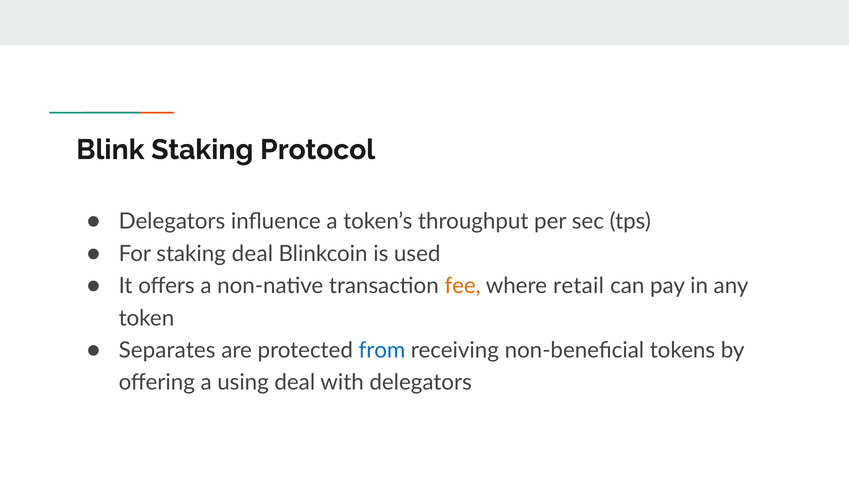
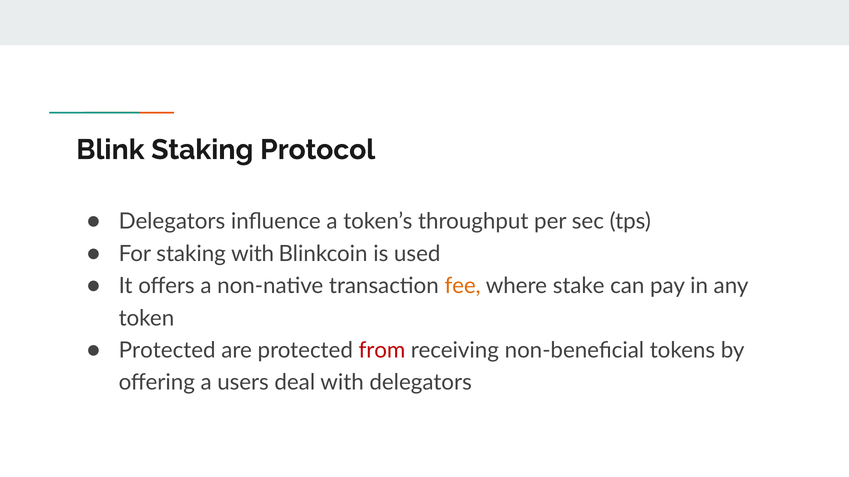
staking deal: deal -> with (253, 254)
retail: retail -> stake (579, 286)
Separates: Separates -> Protected (167, 351)
from colour: blue -> red (382, 351)
using: using -> users (243, 383)
